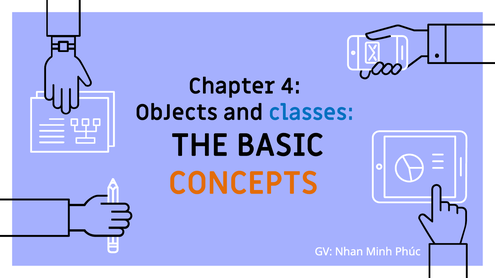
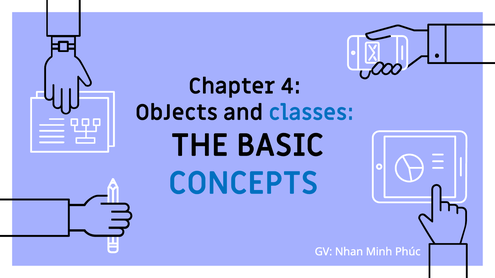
CONCEPTS colour: orange -> blue (243, 184)
